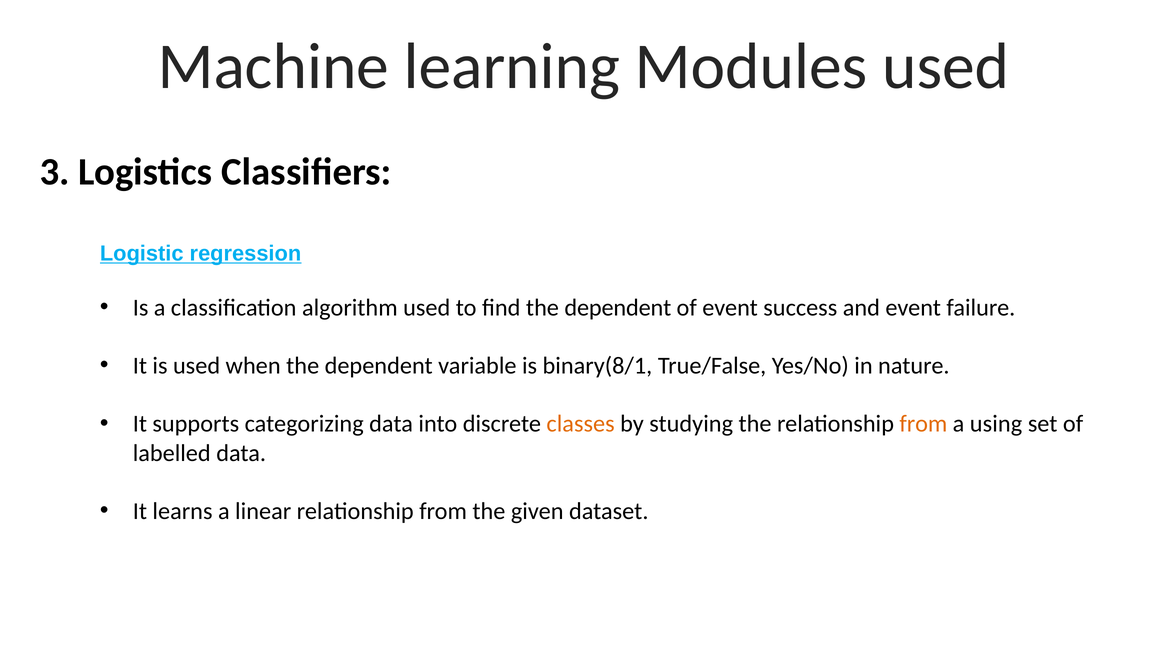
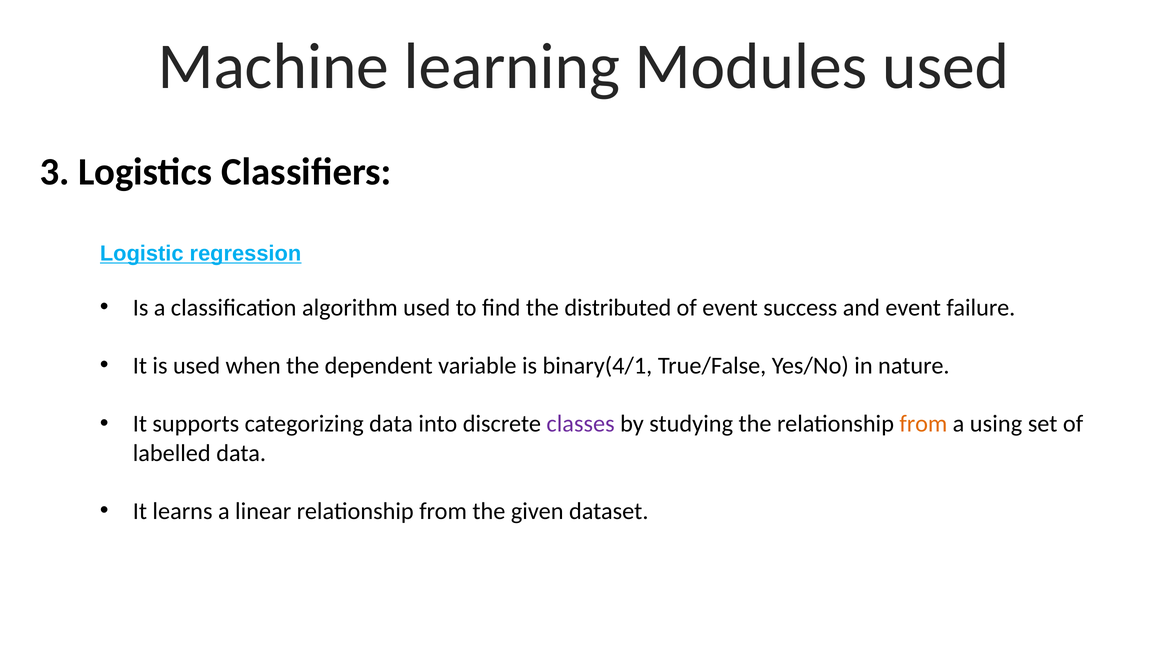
find the dependent: dependent -> distributed (618, 308)
binary(8/1: binary(8/1 -> binary(4/1 (597, 366)
classes colour: orange -> purple (581, 424)
